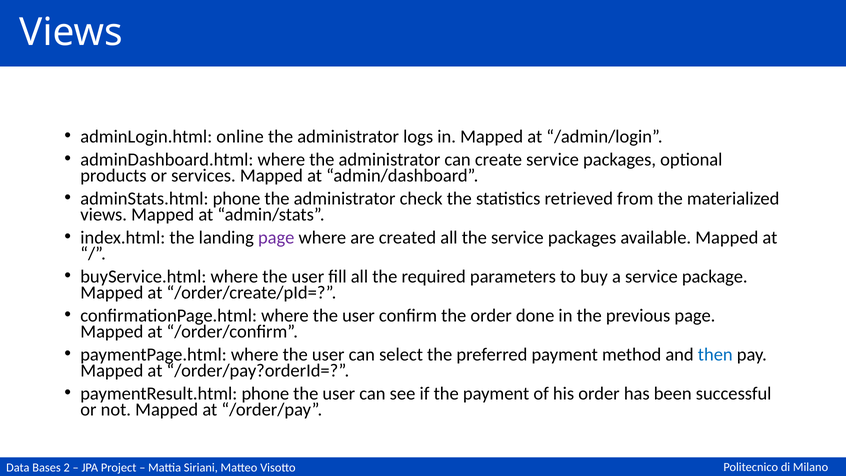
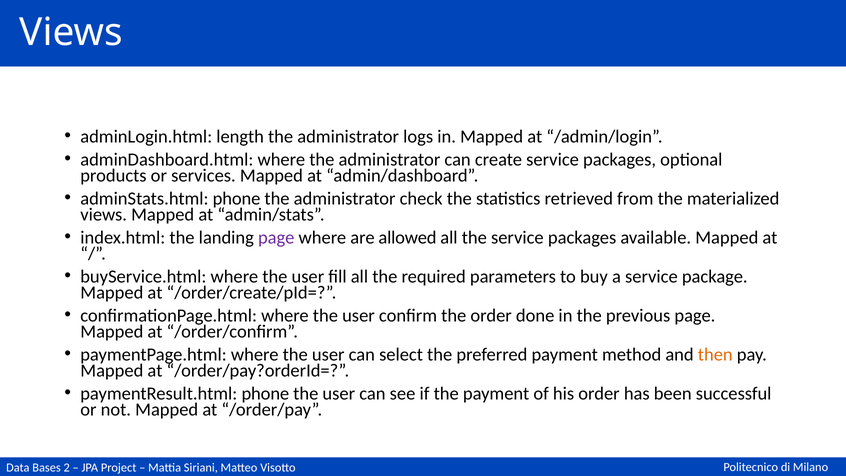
online: online -> length (240, 137)
created: created -> allowed (408, 238)
then colour: blue -> orange (715, 355)
